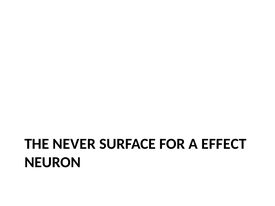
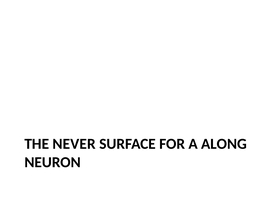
EFFECT: EFFECT -> ALONG (224, 144)
